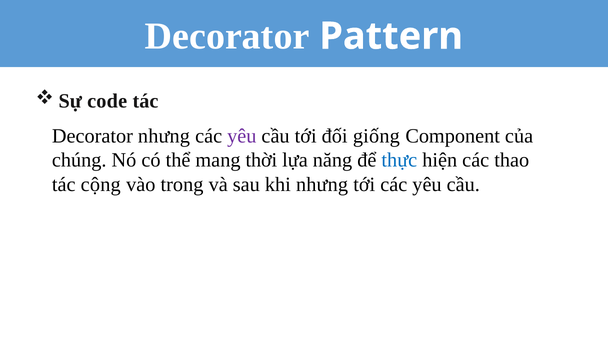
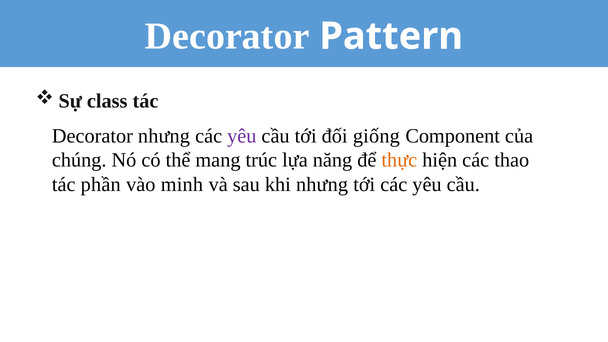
code: code -> class (107, 101)
thời: thời -> trúc (261, 160)
thực colour: blue -> orange (399, 160)
cộng: cộng -> phần (101, 184)
trong: trong -> minh (182, 184)
